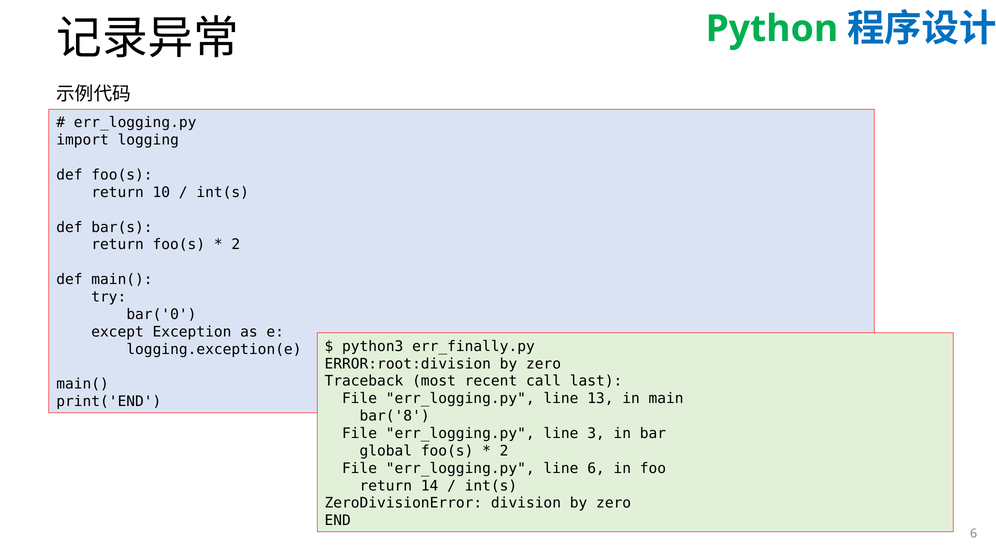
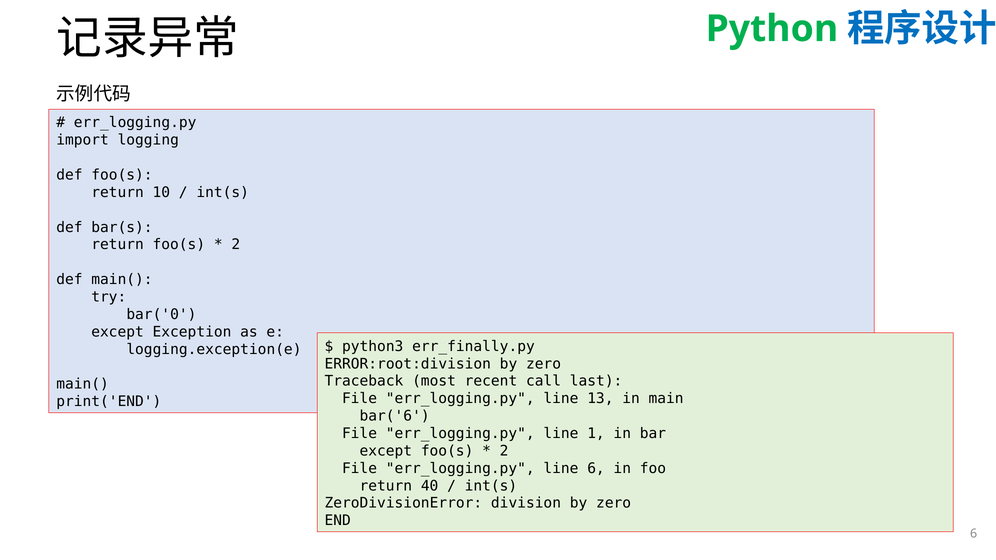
bar('8: bar('8 -> bar('6 (395, 416)
3: 3 -> 1 (596, 434)
global: global -> except (386, 451)
14: 14 -> 40 (430, 486)
